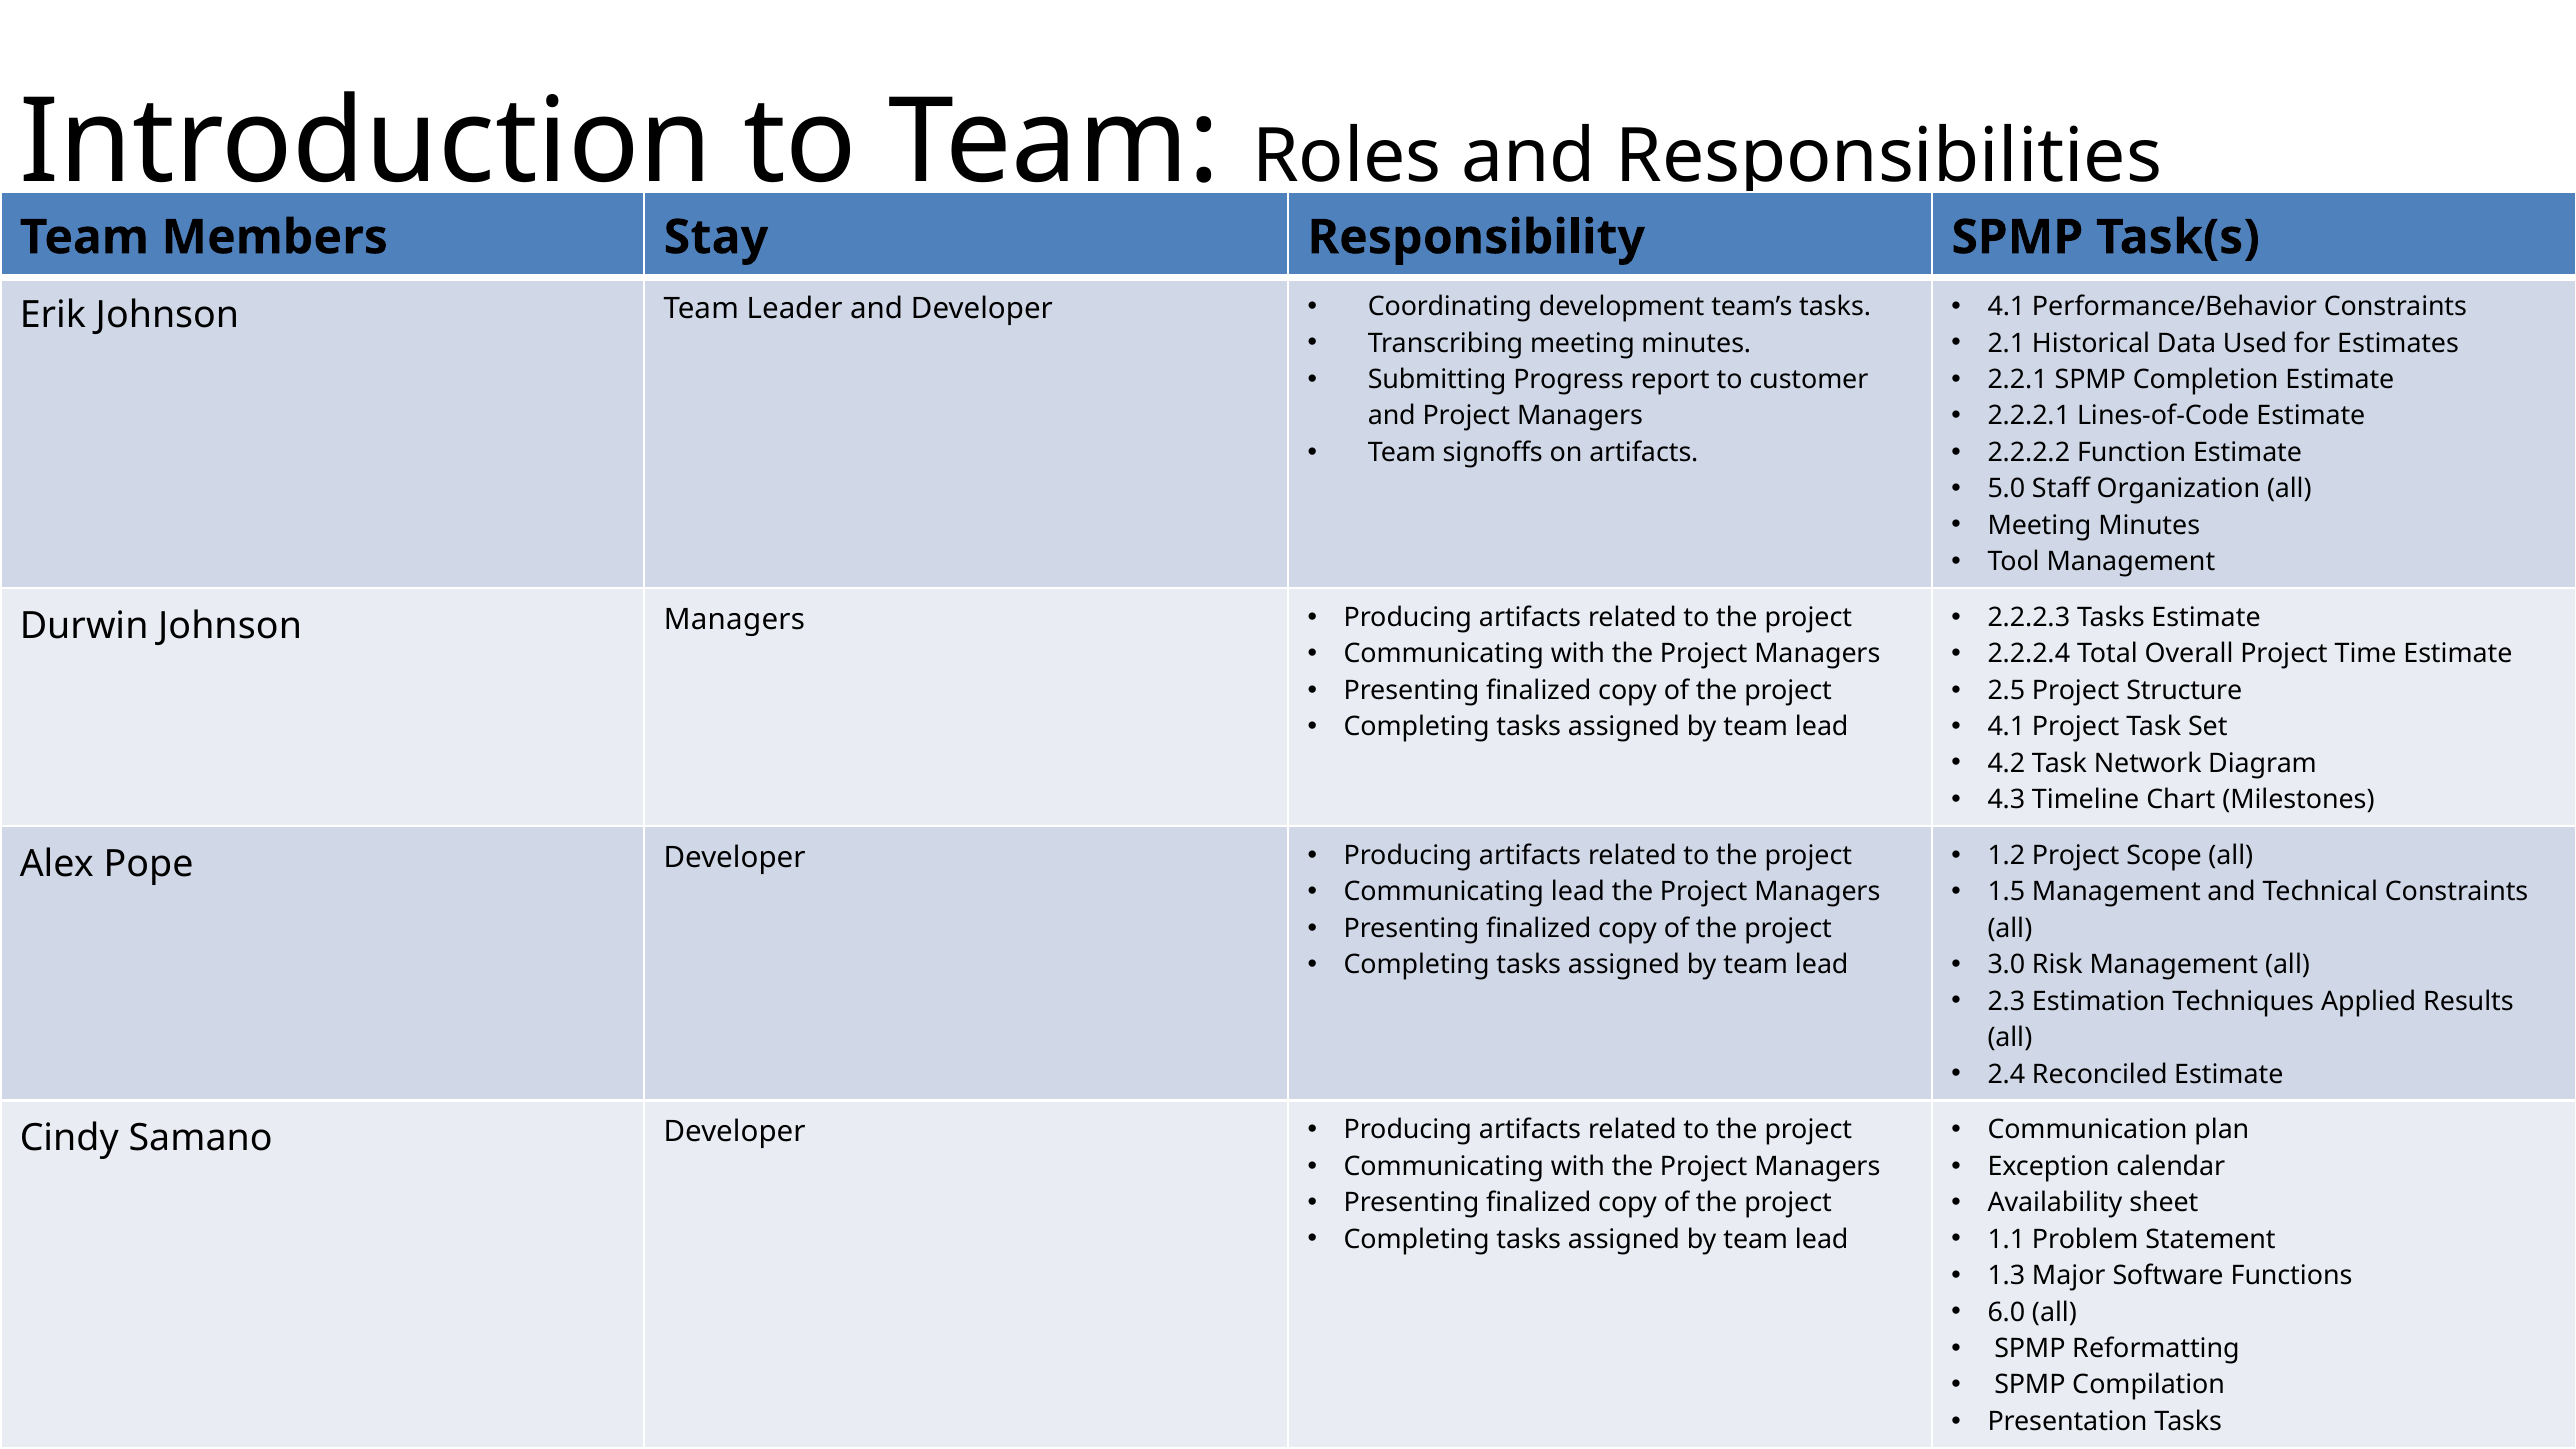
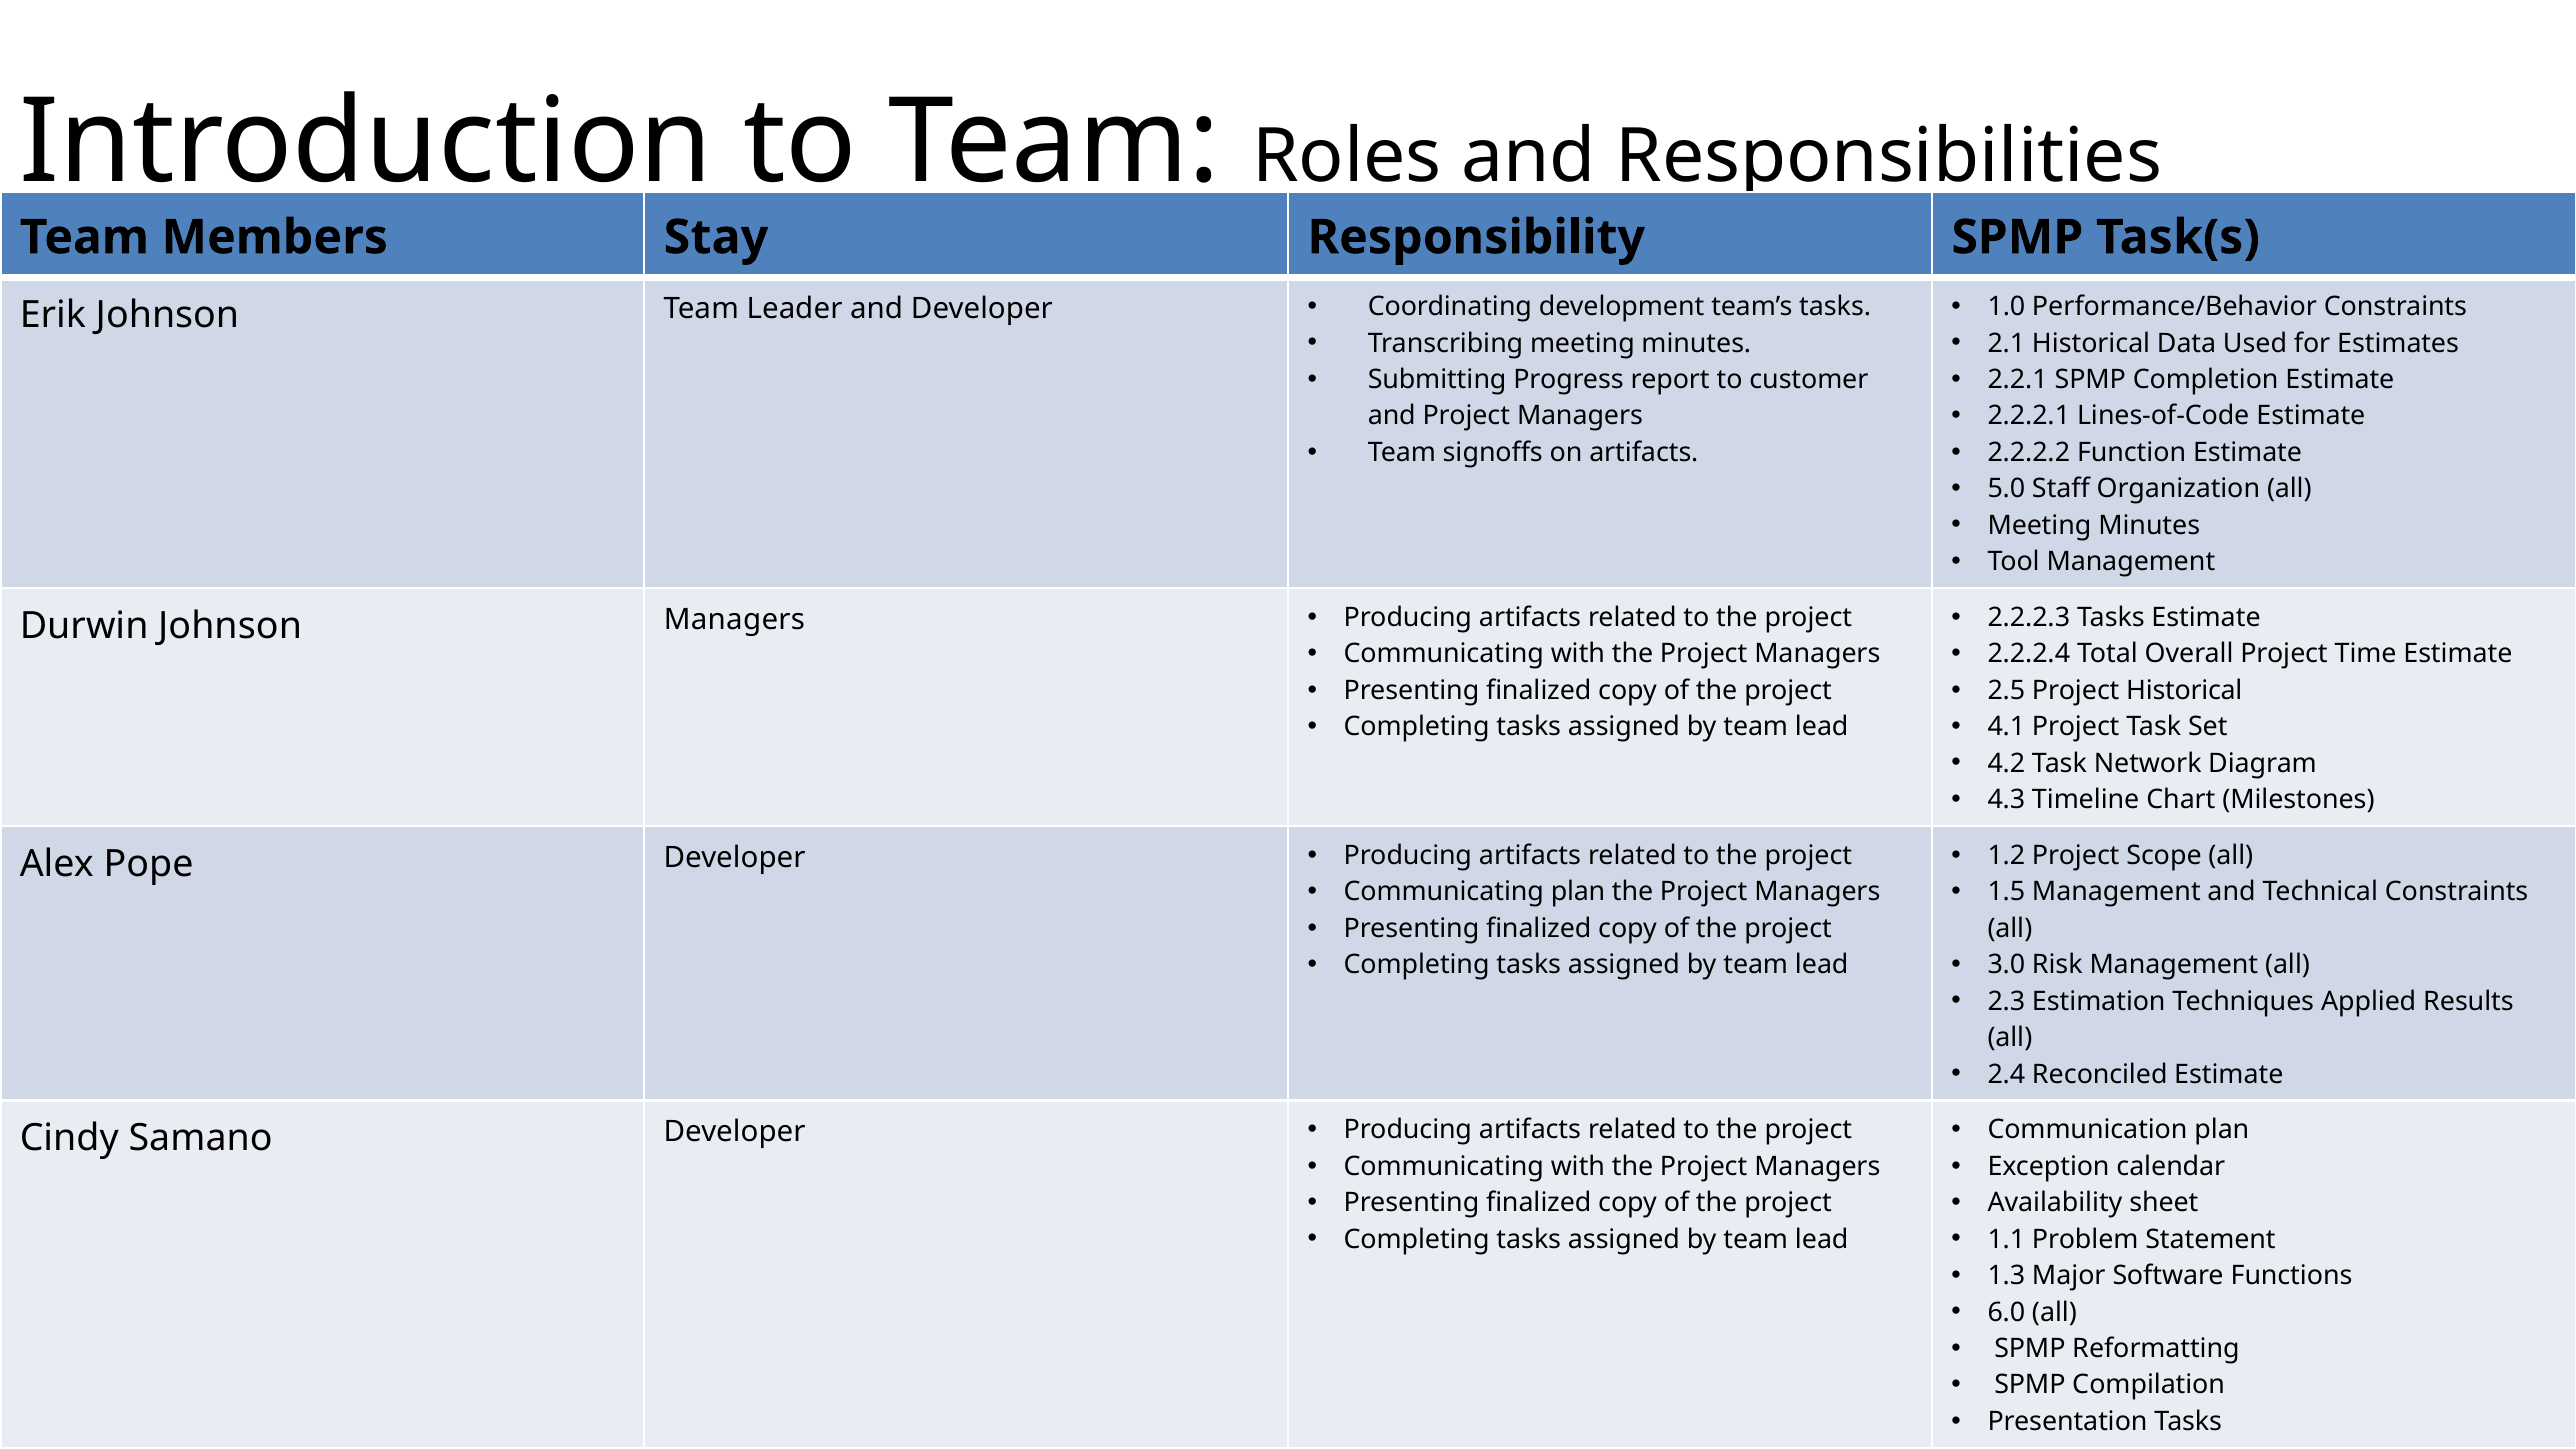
4.1: 4.1 -> 1.0 (2006, 307)
Project Structure: Structure -> Historical (2184, 690)
Communicating lead: lead -> plan (1578, 892)
